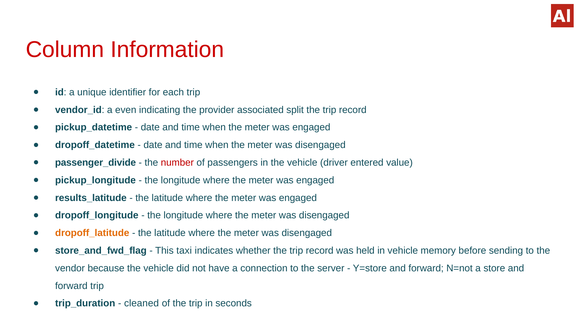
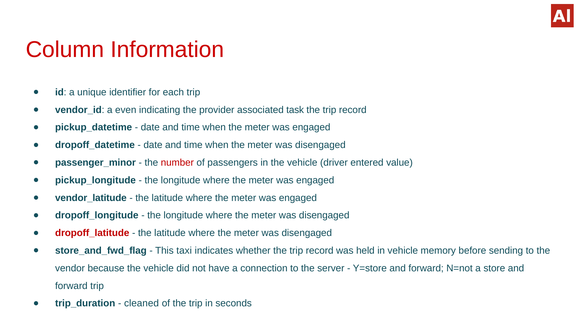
split: split -> task (295, 110)
passenger_divide: passenger_divide -> passenger_minor (95, 162)
results_latitude: results_latitude -> vendor_latitude (91, 198)
dropoff_latitude colour: orange -> red (92, 233)
